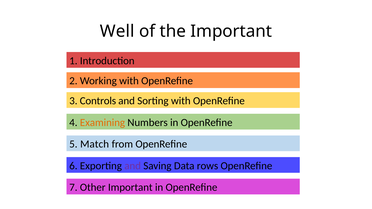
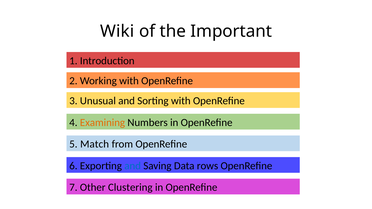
Well: Well -> Wiki (117, 31)
Controls: Controls -> Unusual (98, 101)
and colour: purple -> blue (133, 166)
Other Important: Important -> Clustering (130, 188)
